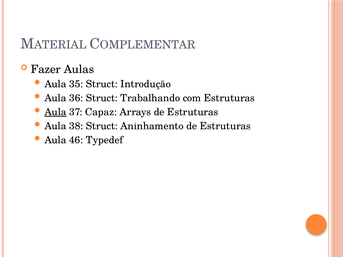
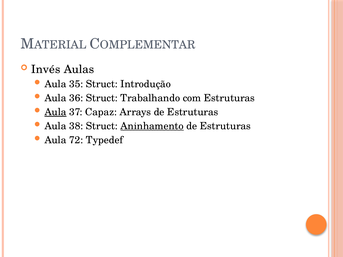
Fazer: Fazer -> Invés (46, 69)
Aninhamento underline: none -> present (152, 126)
46: 46 -> 72 (76, 140)
